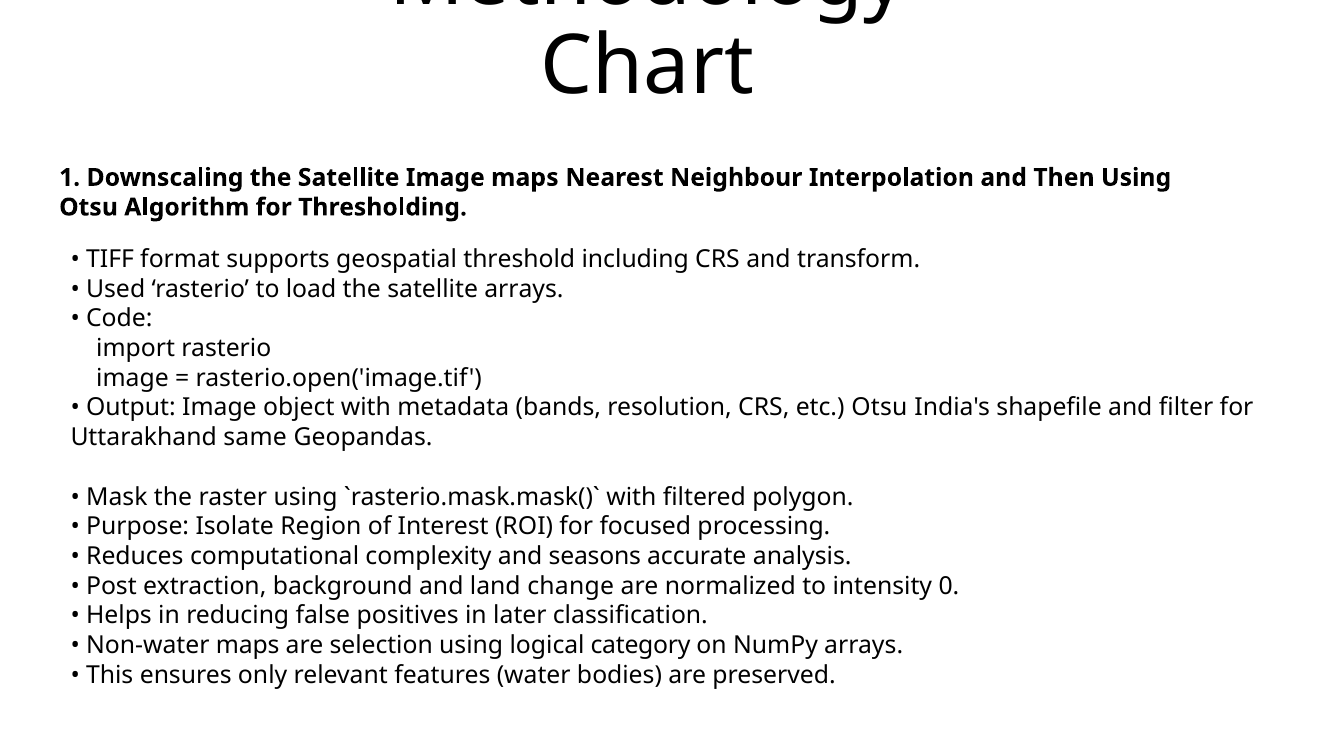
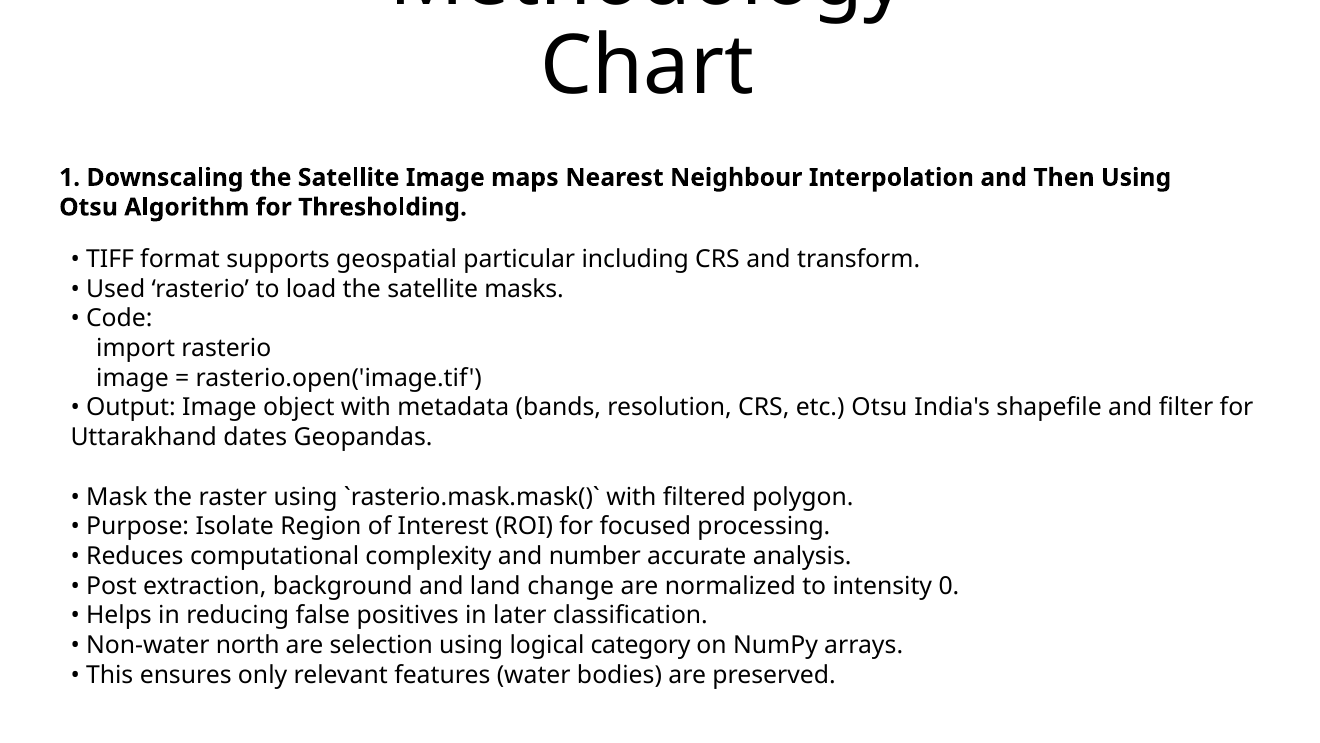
threshold: threshold -> particular (519, 259)
satellite arrays: arrays -> masks (524, 289)
same: same -> dates (255, 437)
seasons: seasons -> number (595, 556)
Non-water maps: maps -> north (248, 645)
